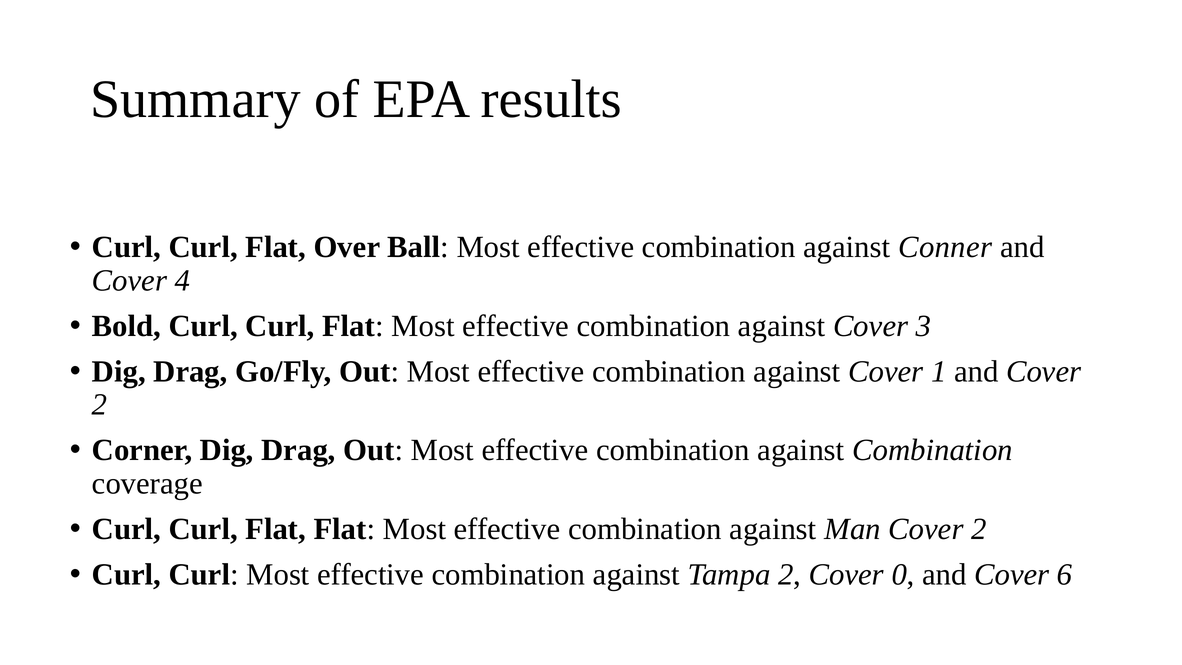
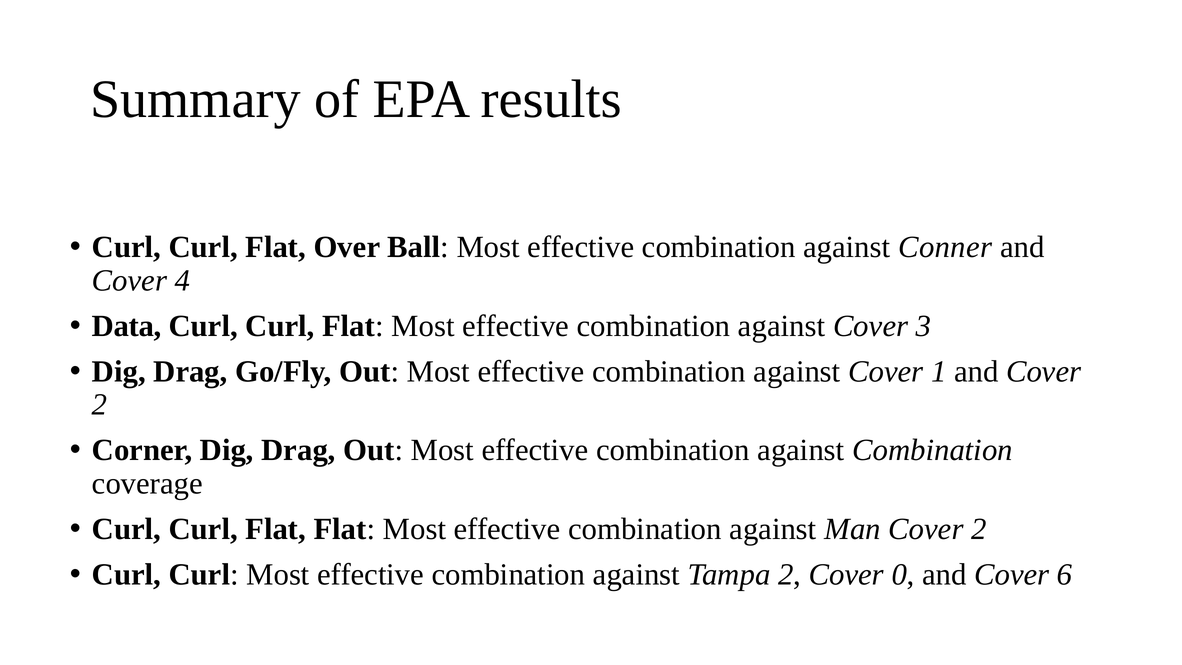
Bold: Bold -> Data (127, 326)
